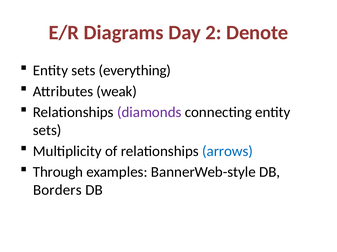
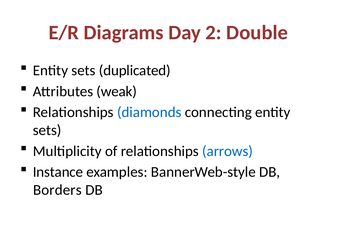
Denote: Denote -> Double (257, 33)
everything: everything -> duplicated (135, 71)
diamonds colour: purple -> blue (149, 113)
Through: Through -> Instance (58, 173)
